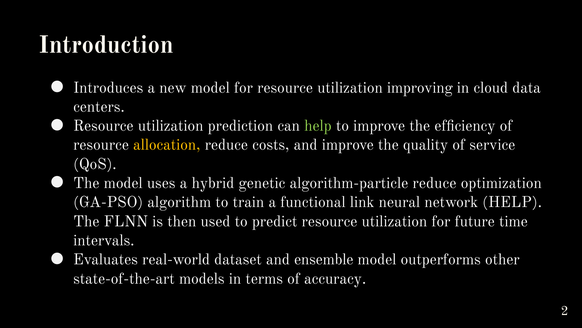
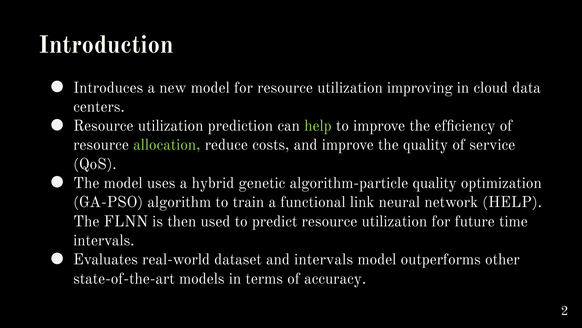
allocation colour: yellow -> light green (167, 145)
algorithm-particle reduce: reduce -> quality (435, 183)
and ensemble: ensemble -> intervals (324, 259)
